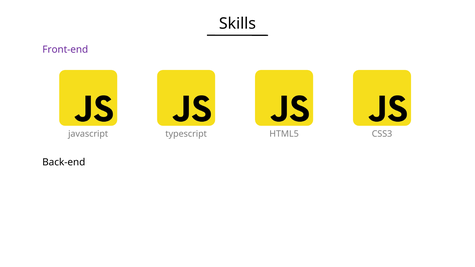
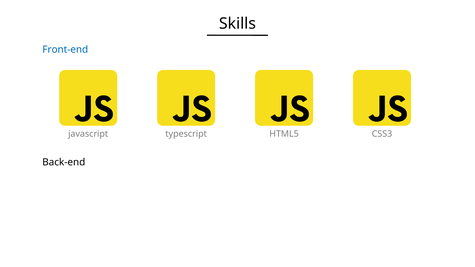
Front-end colour: purple -> blue (65, 50)
